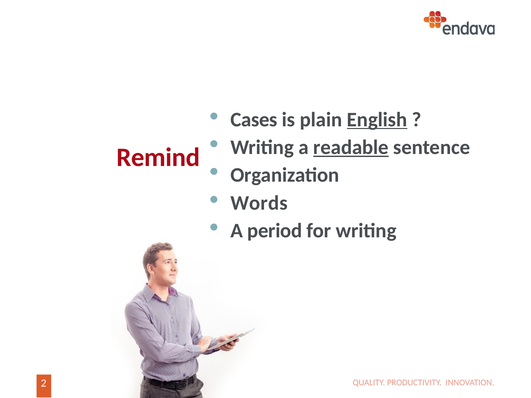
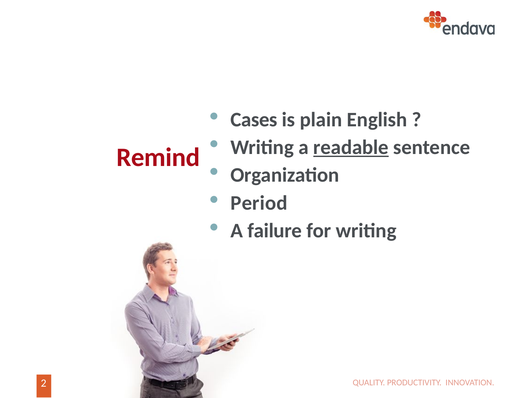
English underline: present -> none (377, 120)
Words: Words -> Period (259, 203)
period: period -> failure (275, 231)
